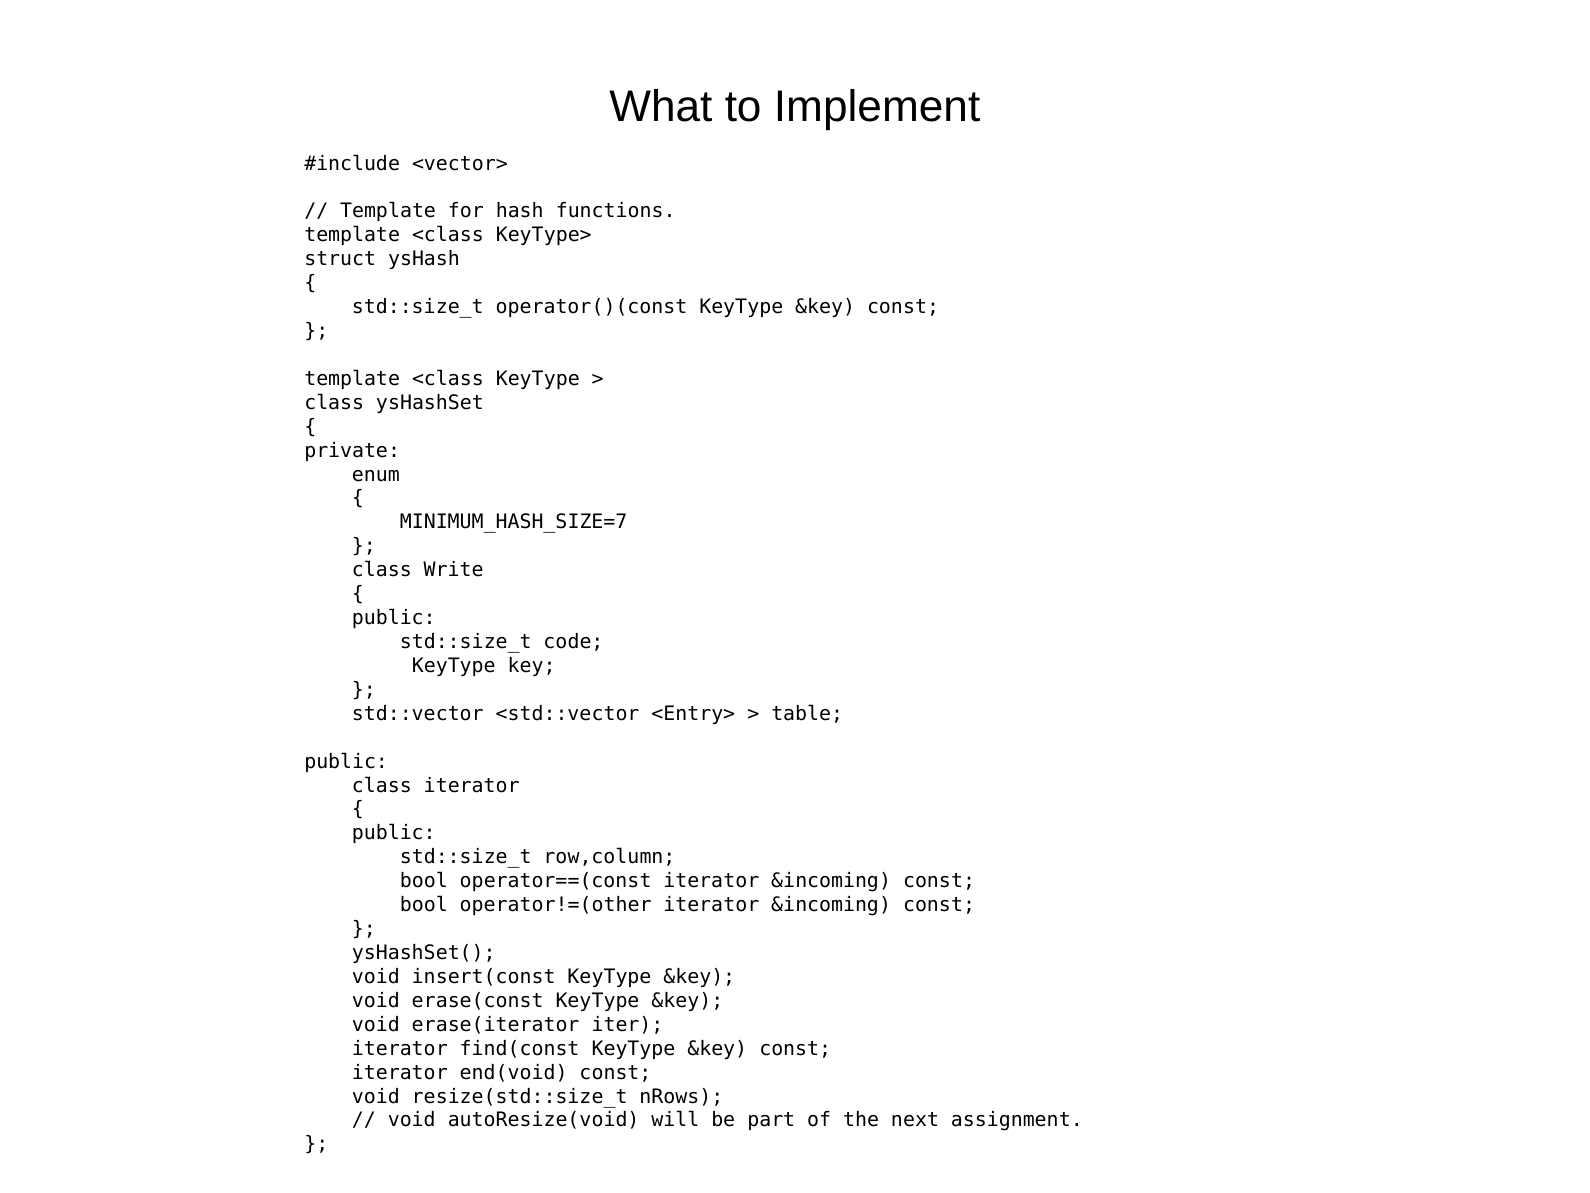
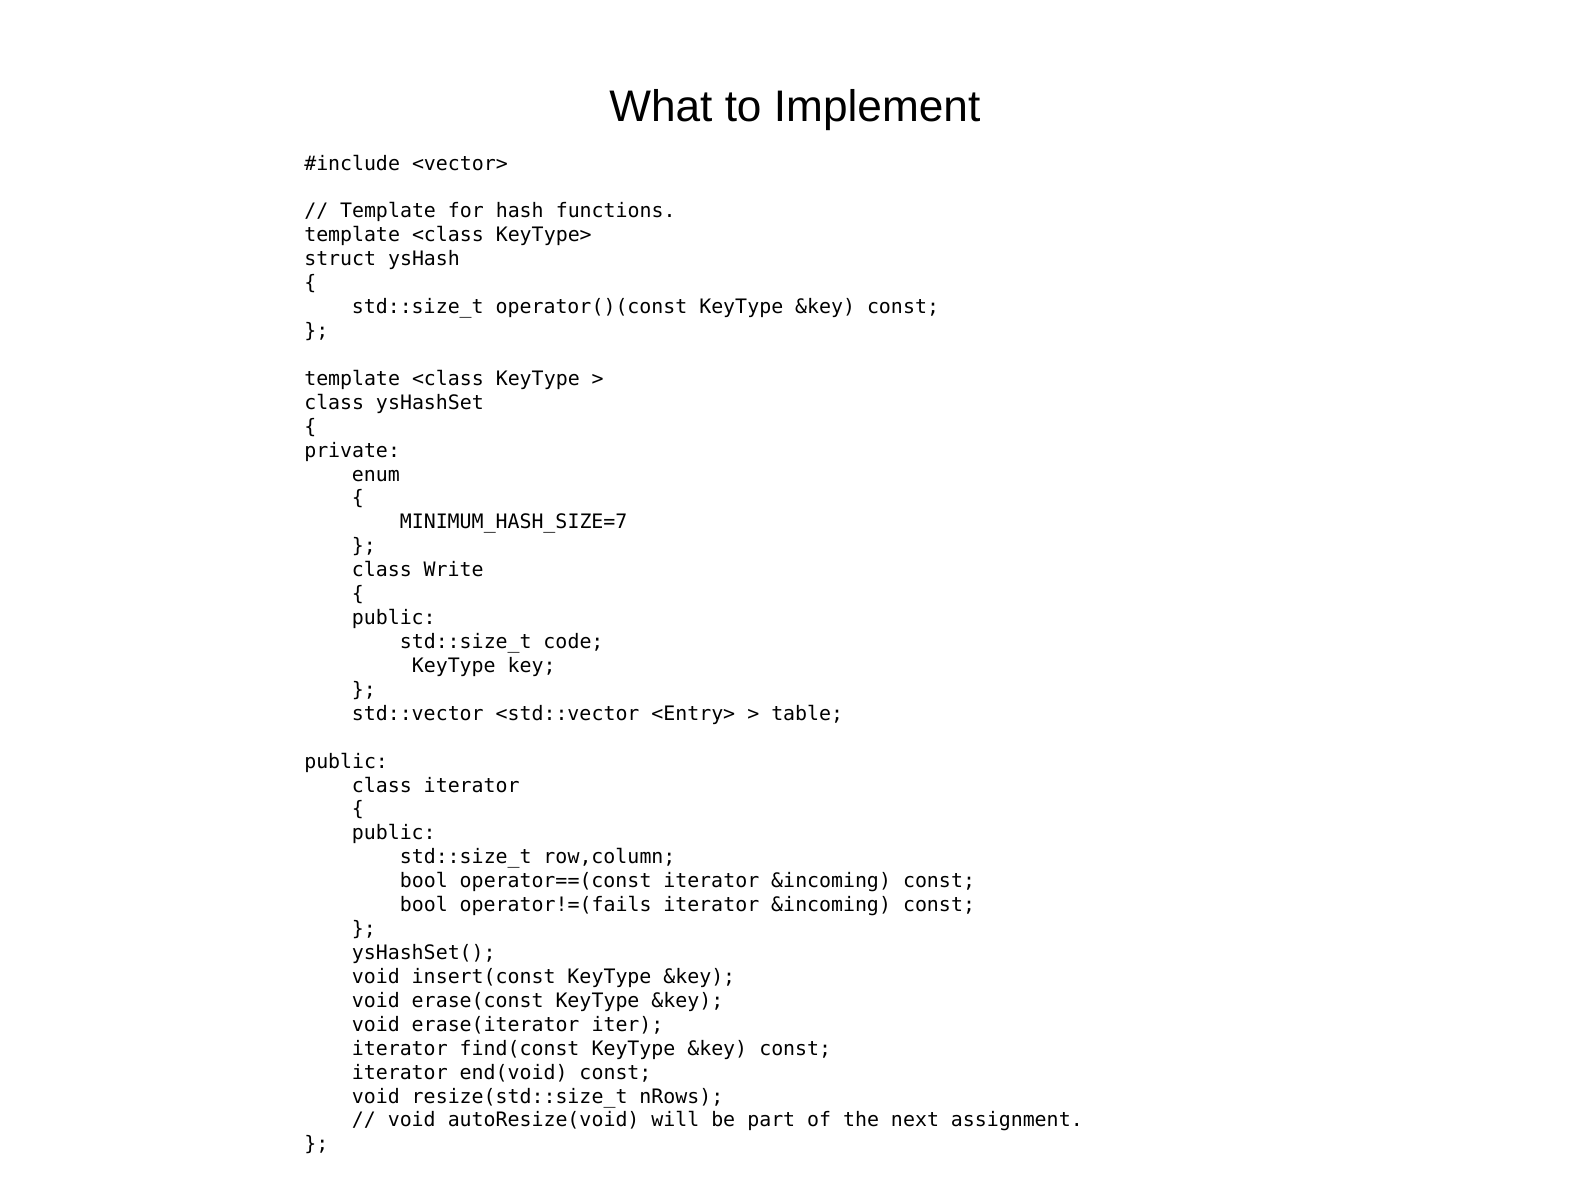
operator!=(other: operator!=(other -> operator!=(fails (556, 905)
